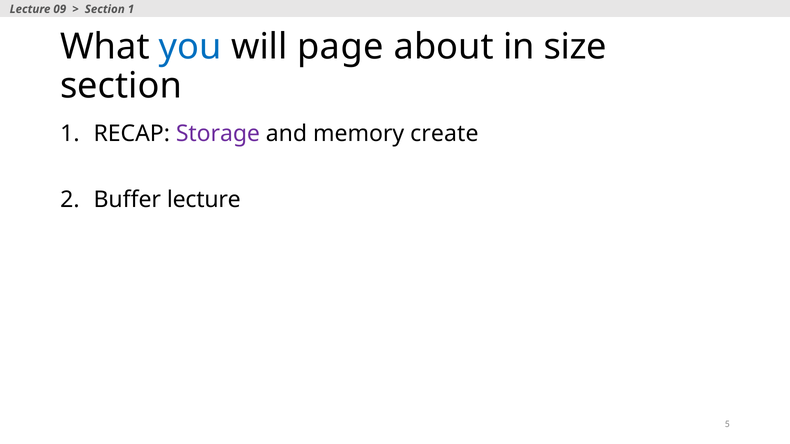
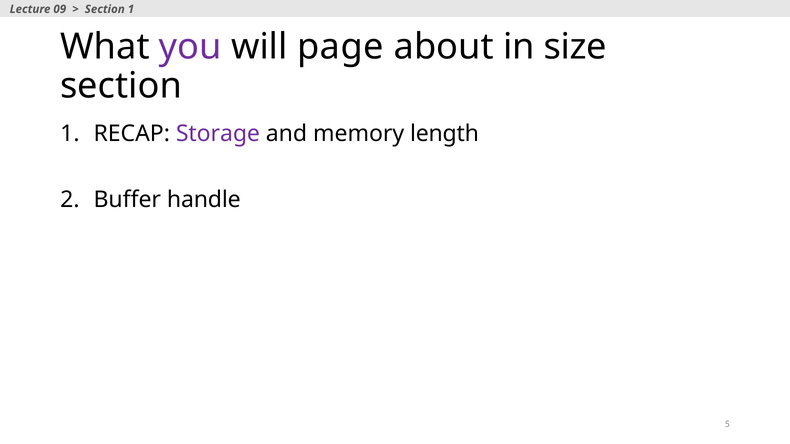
you colour: blue -> purple (190, 47)
create: create -> length (445, 134)
Buffer lecture: lecture -> handle (204, 200)
